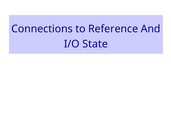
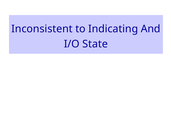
Connections: Connections -> Inconsistent (42, 29)
Reference: Reference -> Indicating (113, 29)
